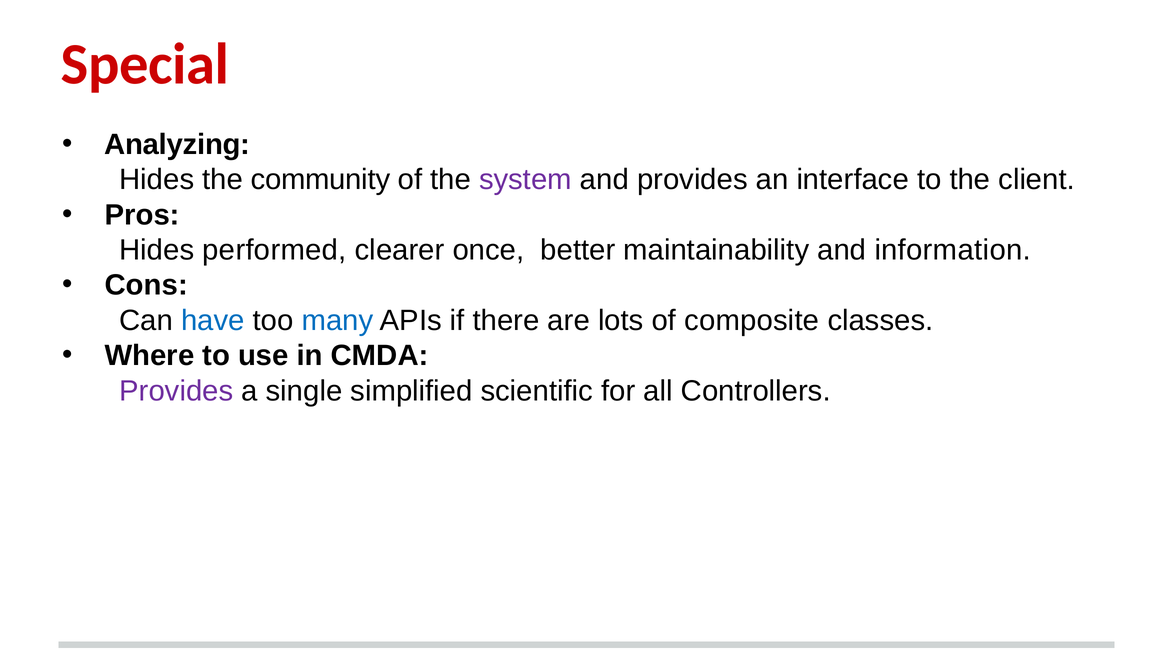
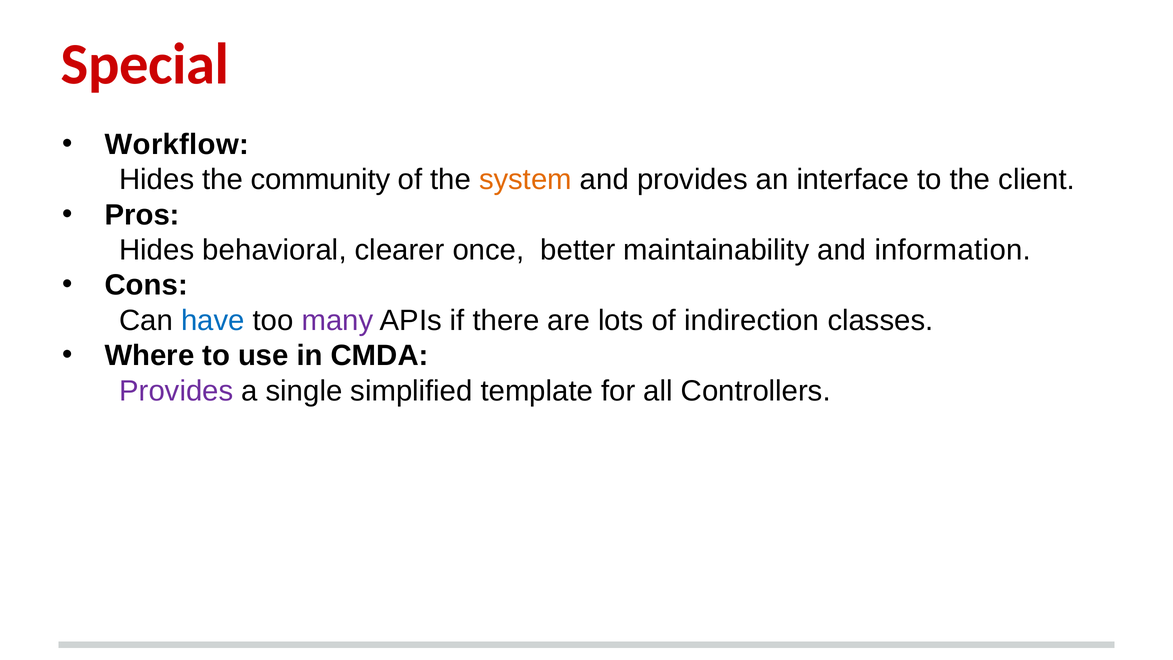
Analyzing: Analyzing -> Workflow (177, 144)
system colour: purple -> orange (525, 180)
performed: performed -> behavioral (275, 250)
many colour: blue -> purple (337, 320)
composite: composite -> indirection (752, 320)
scientific: scientific -> template (537, 391)
